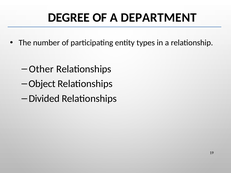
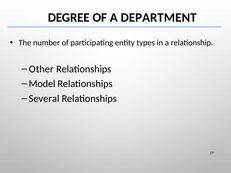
Object: Object -> Model (42, 84)
Divided: Divided -> Several (44, 99)
